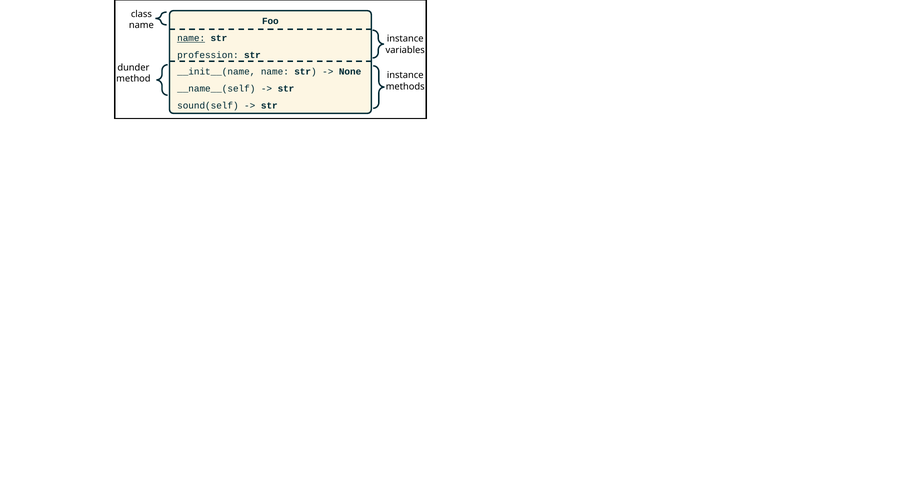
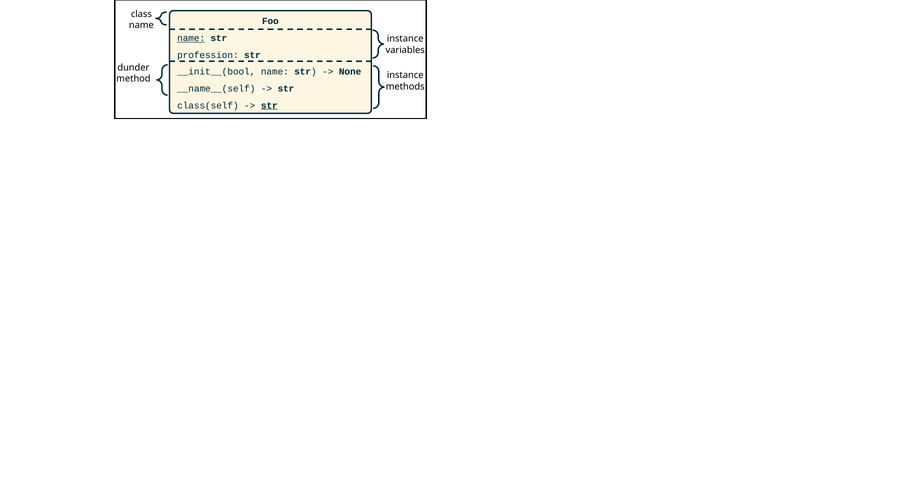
__init__(name: __init__(name -> __init__(bool (216, 72)
sound(self: sound(self -> class(self (208, 106)
str underline: none -> present (269, 106)
